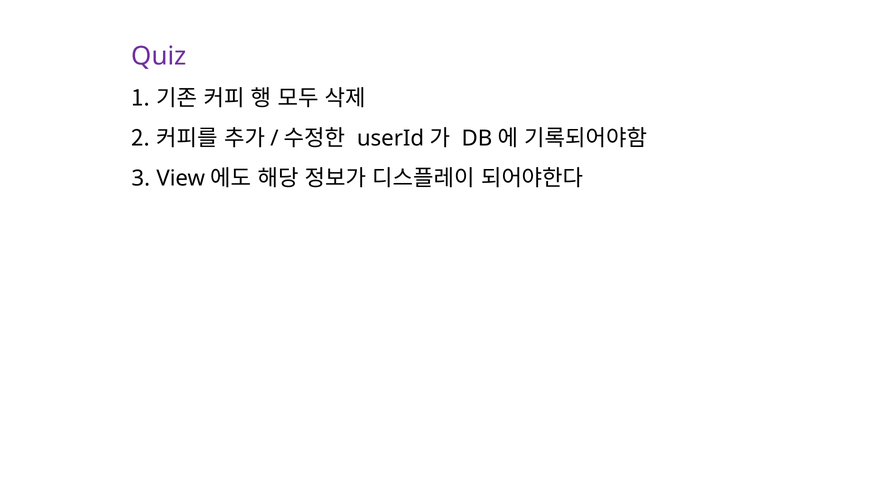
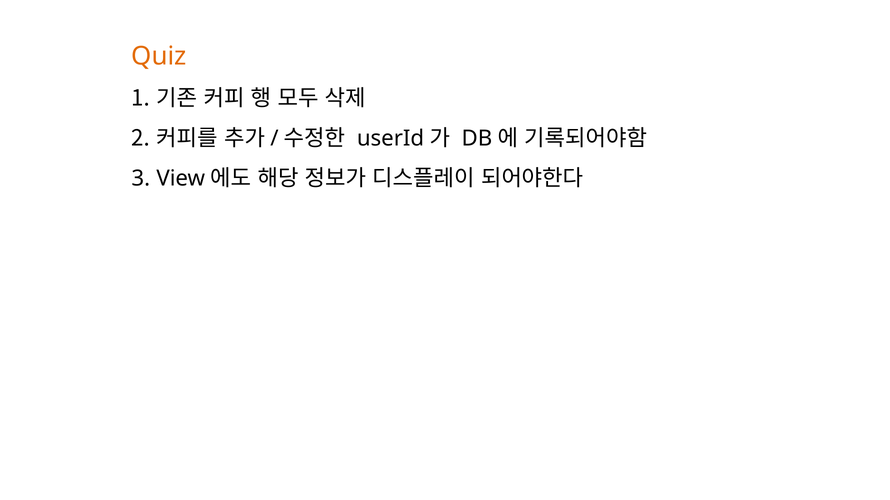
Quiz colour: purple -> orange (159, 56)
